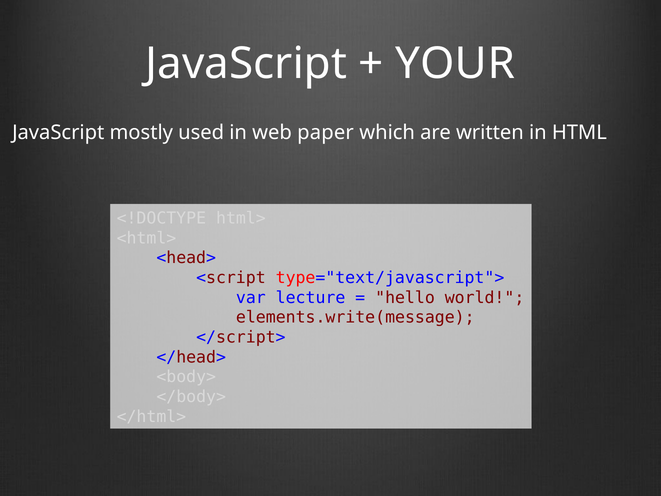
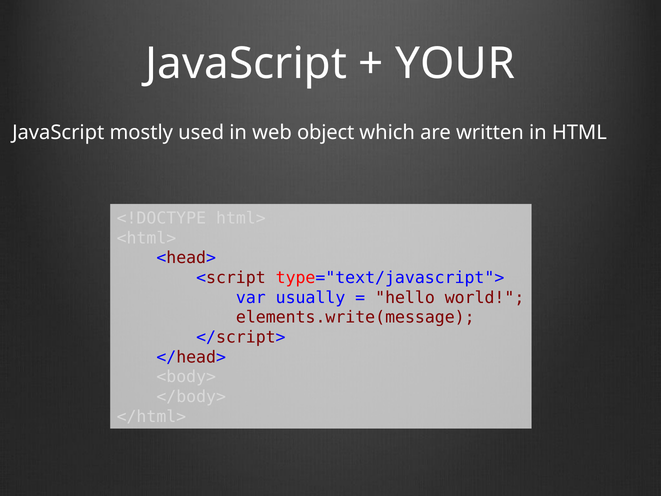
paper: paper -> object (326, 132)
lecture: lecture -> usually (311, 297)
